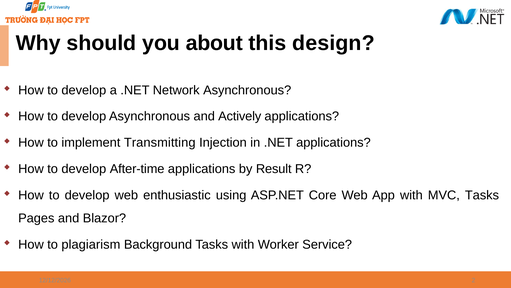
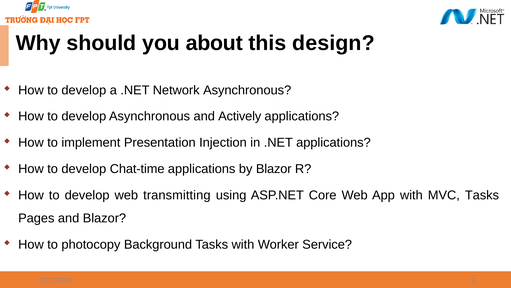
Transmitting: Transmitting -> Presentation (160, 142)
After-time: After-time -> Chat-time (137, 169)
by Result: Result -> Blazor (274, 169)
enthusiastic: enthusiastic -> transmitting (177, 195)
plagiarism: plagiarism -> photocopy (91, 244)
